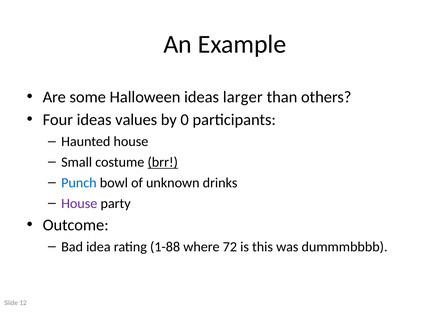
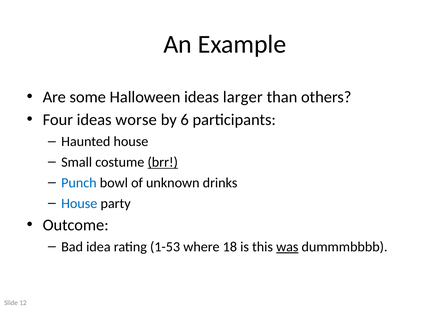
values: values -> worse (136, 120)
0: 0 -> 6 (185, 120)
House colour: purple -> blue (79, 204)
1-88: 1-88 -> 1-53 (165, 247)
72: 72 -> 18 (230, 247)
was underline: none -> present (287, 247)
